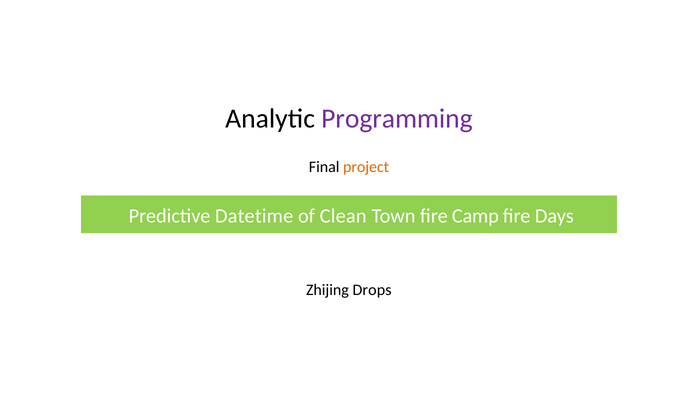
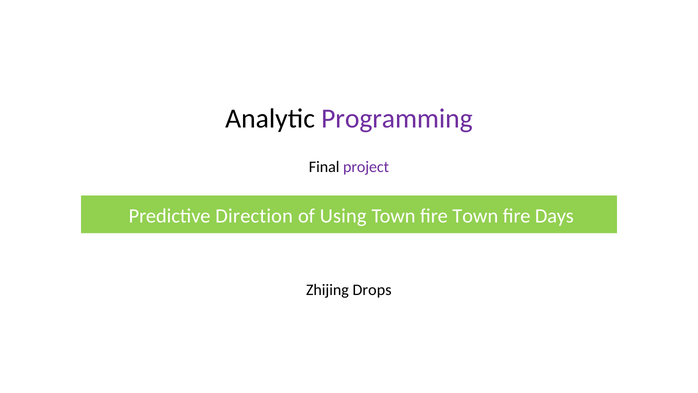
project colour: orange -> purple (366, 167)
Datetime: Datetime -> Direction (254, 216)
Clean: Clean -> Using (343, 216)
fire Camp: Camp -> Town (475, 216)
